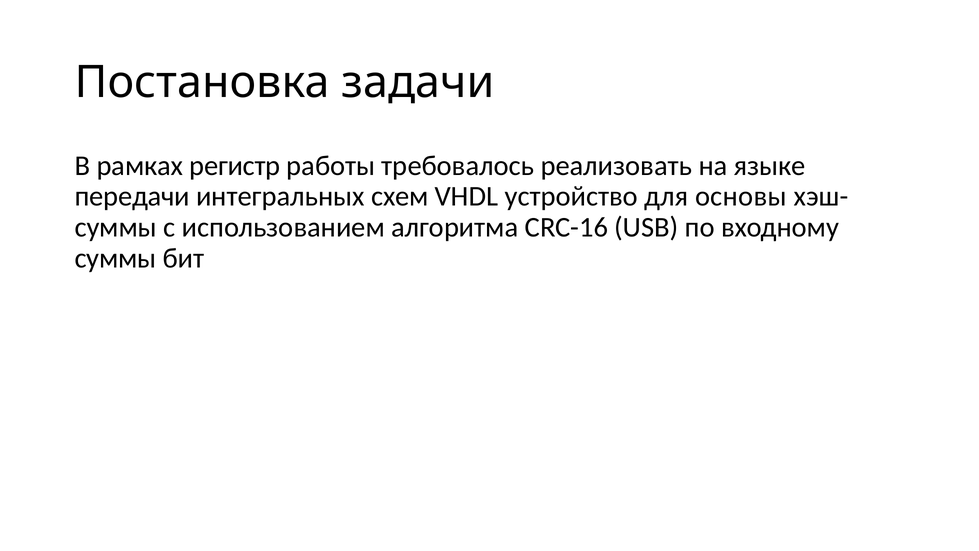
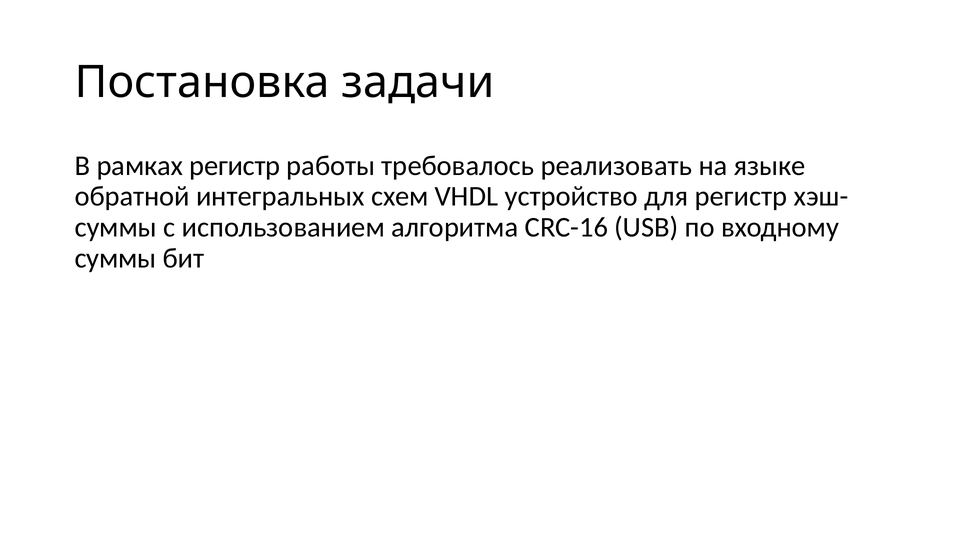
передачи: передачи -> обратной (132, 196)
для основы: основы -> регистр (741, 196)
